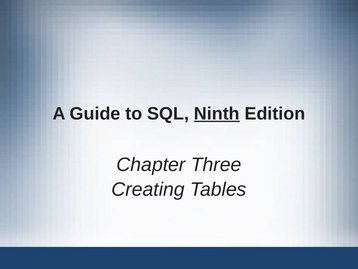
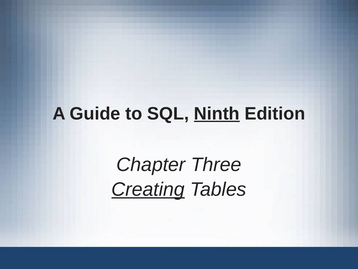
Creating underline: none -> present (148, 189)
